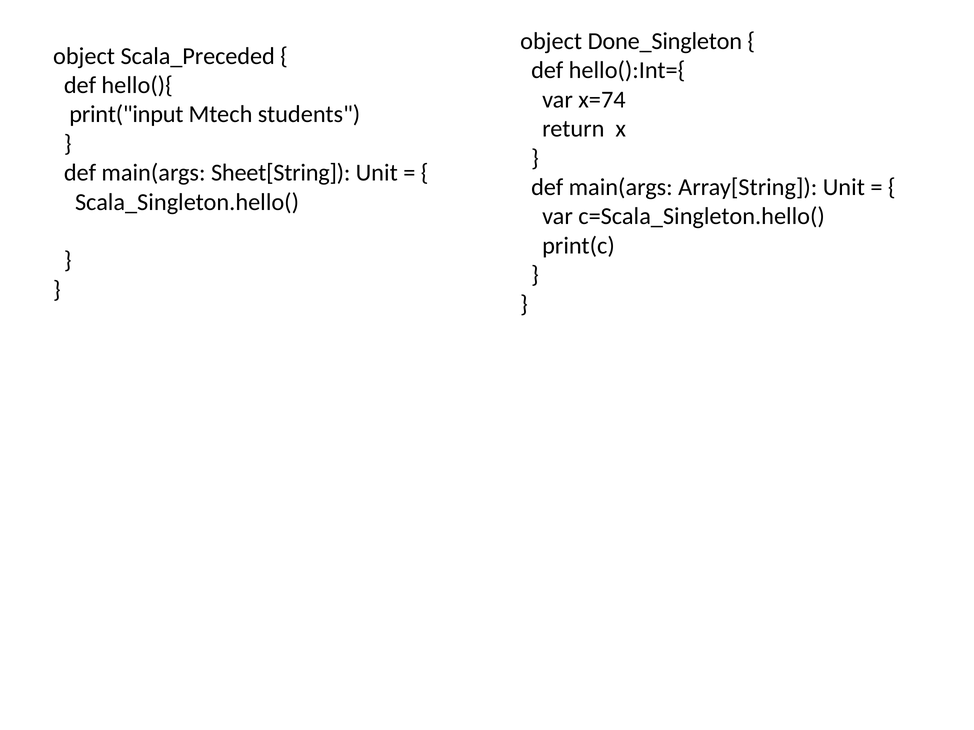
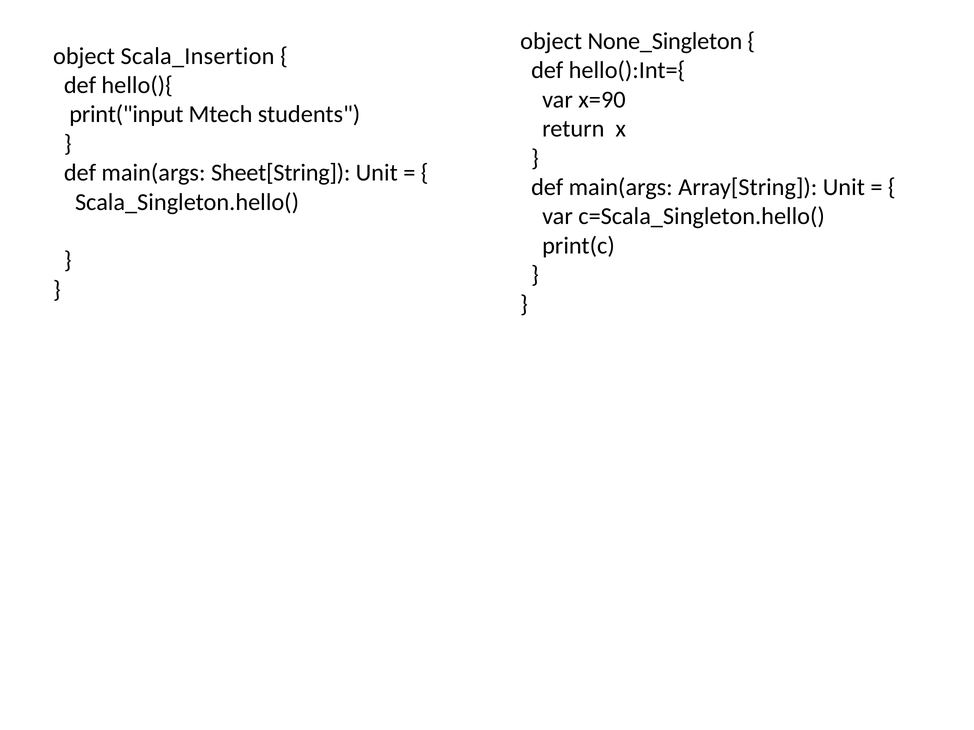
Done_Singleton: Done_Singleton -> None_Singleton (665, 41)
Scala_Preceded: Scala_Preceded -> Scala_Insertion (197, 56)
x=74: x=74 -> x=90 (602, 100)
